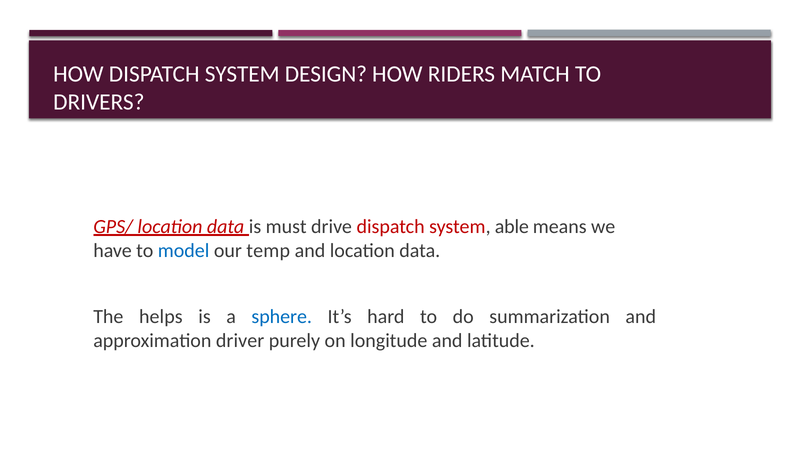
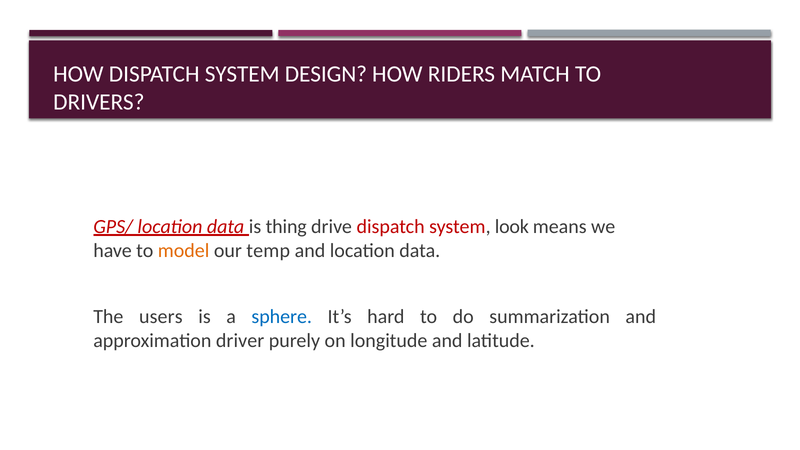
must: must -> thing (286, 226)
able: able -> look (512, 226)
model colour: blue -> orange (184, 250)
helps: helps -> users (161, 316)
